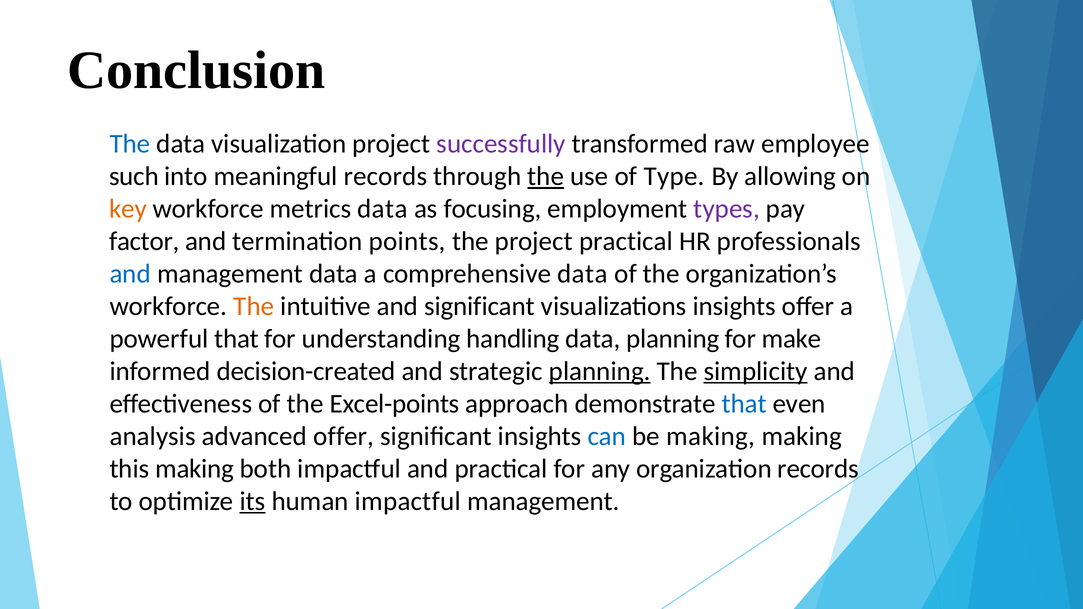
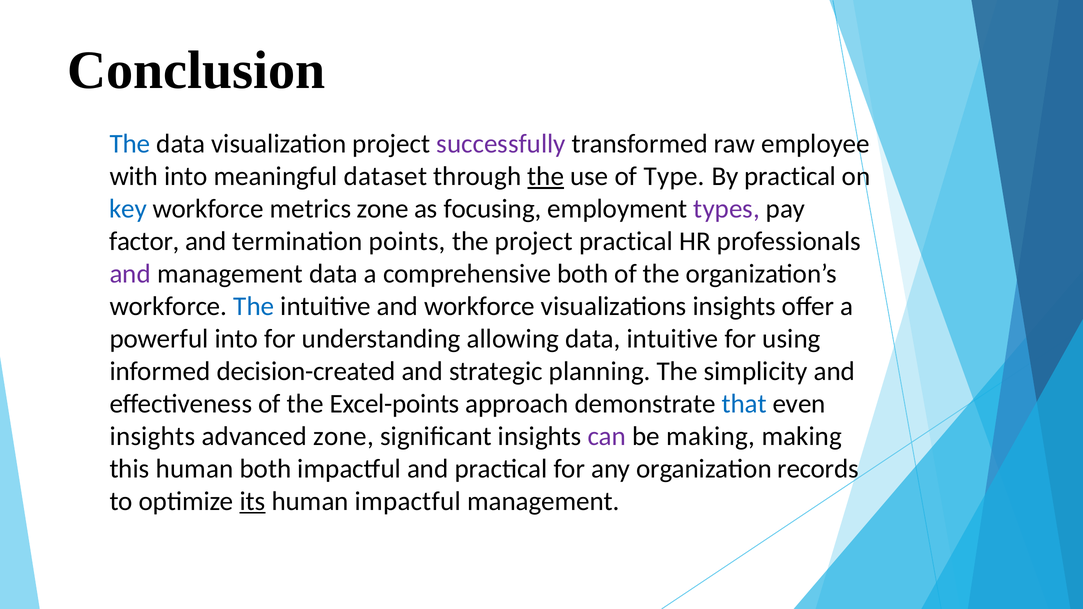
such: such -> with (134, 176)
meaningful records: records -> dataset (385, 176)
By allowing: allowing -> practical (790, 176)
key colour: orange -> blue (128, 209)
metrics data: data -> zone (383, 209)
and colour: blue -> purple (130, 274)
comprehensive data: data -> both (583, 274)
The colour: orange -> blue (254, 306)
and significant: significant -> workforce (480, 306)
powerful that: that -> into (236, 339)
handling: handling -> allowing (513, 339)
data planning: planning -> intuitive (672, 339)
make: make -> using (791, 339)
planning underline: present -> none (600, 371)
simplicity underline: present -> none (756, 371)
analysis: analysis -> insights (153, 436)
advanced offer: offer -> zone (344, 436)
can colour: blue -> purple (607, 436)
this making: making -> human (195, 469)
